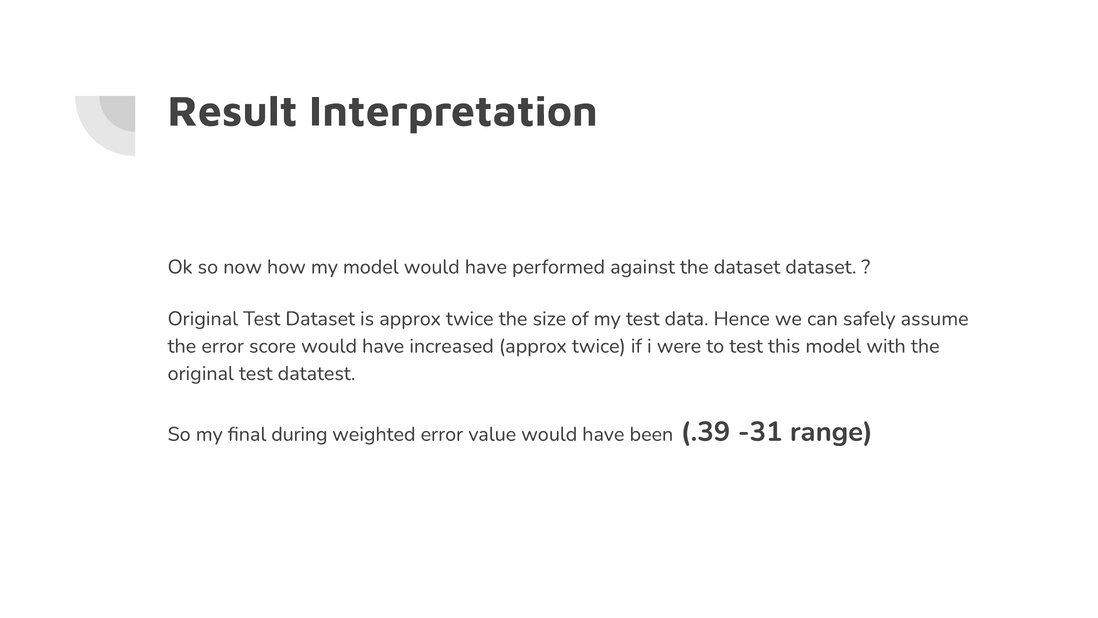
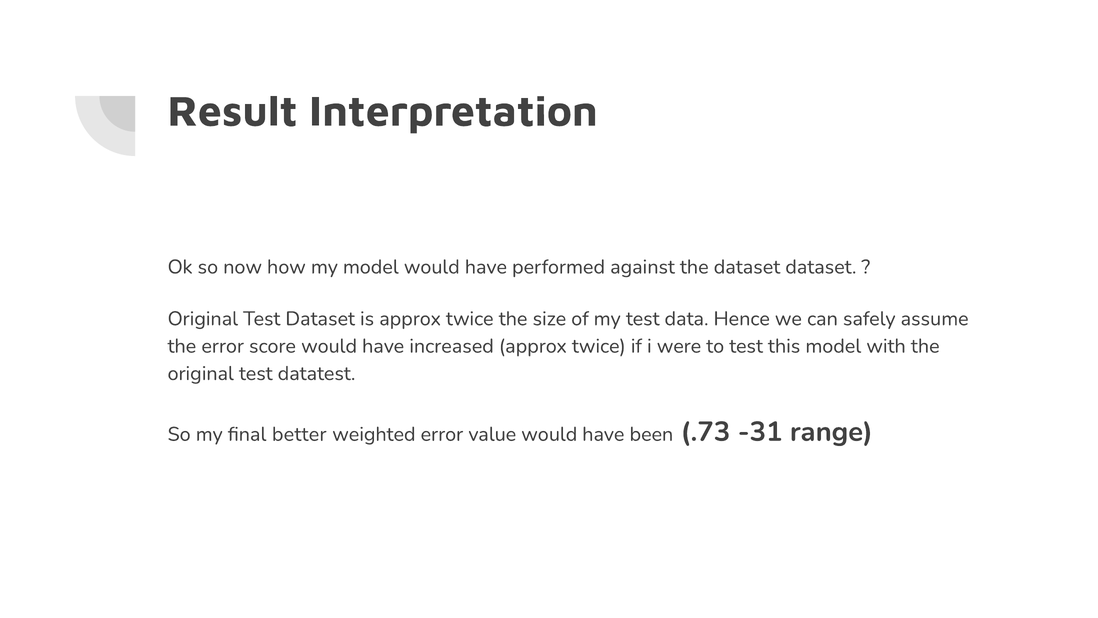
during: during -> better (299, 434)
.39: .39 -> .73 (705, 431)
